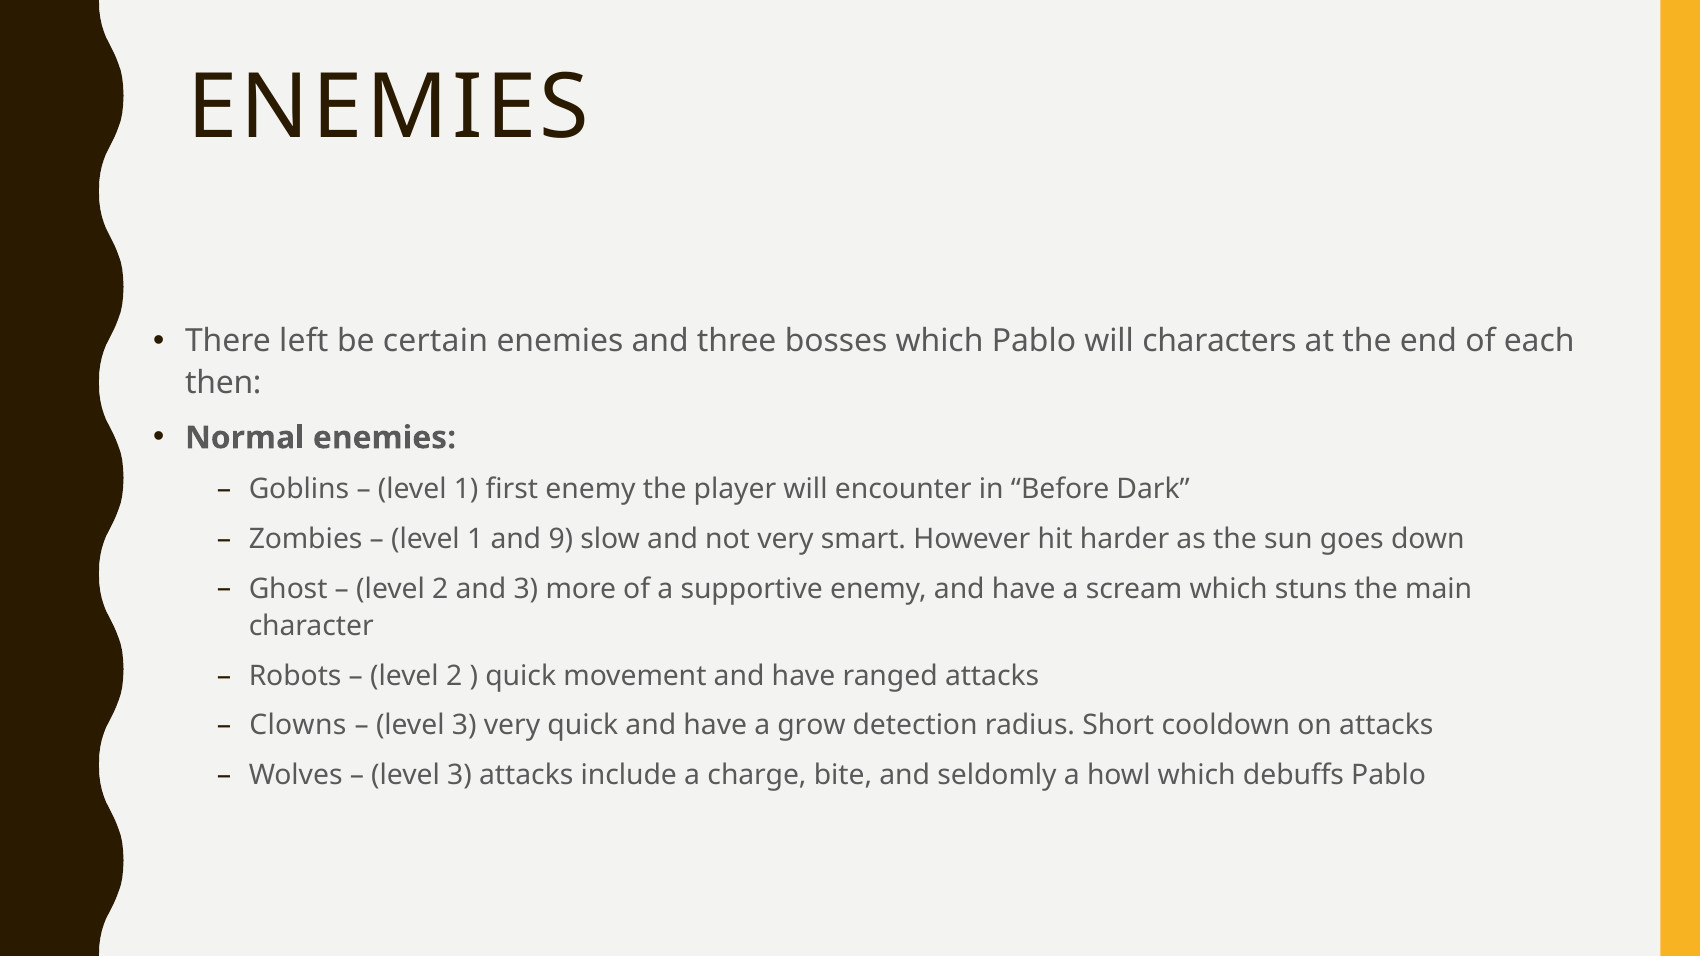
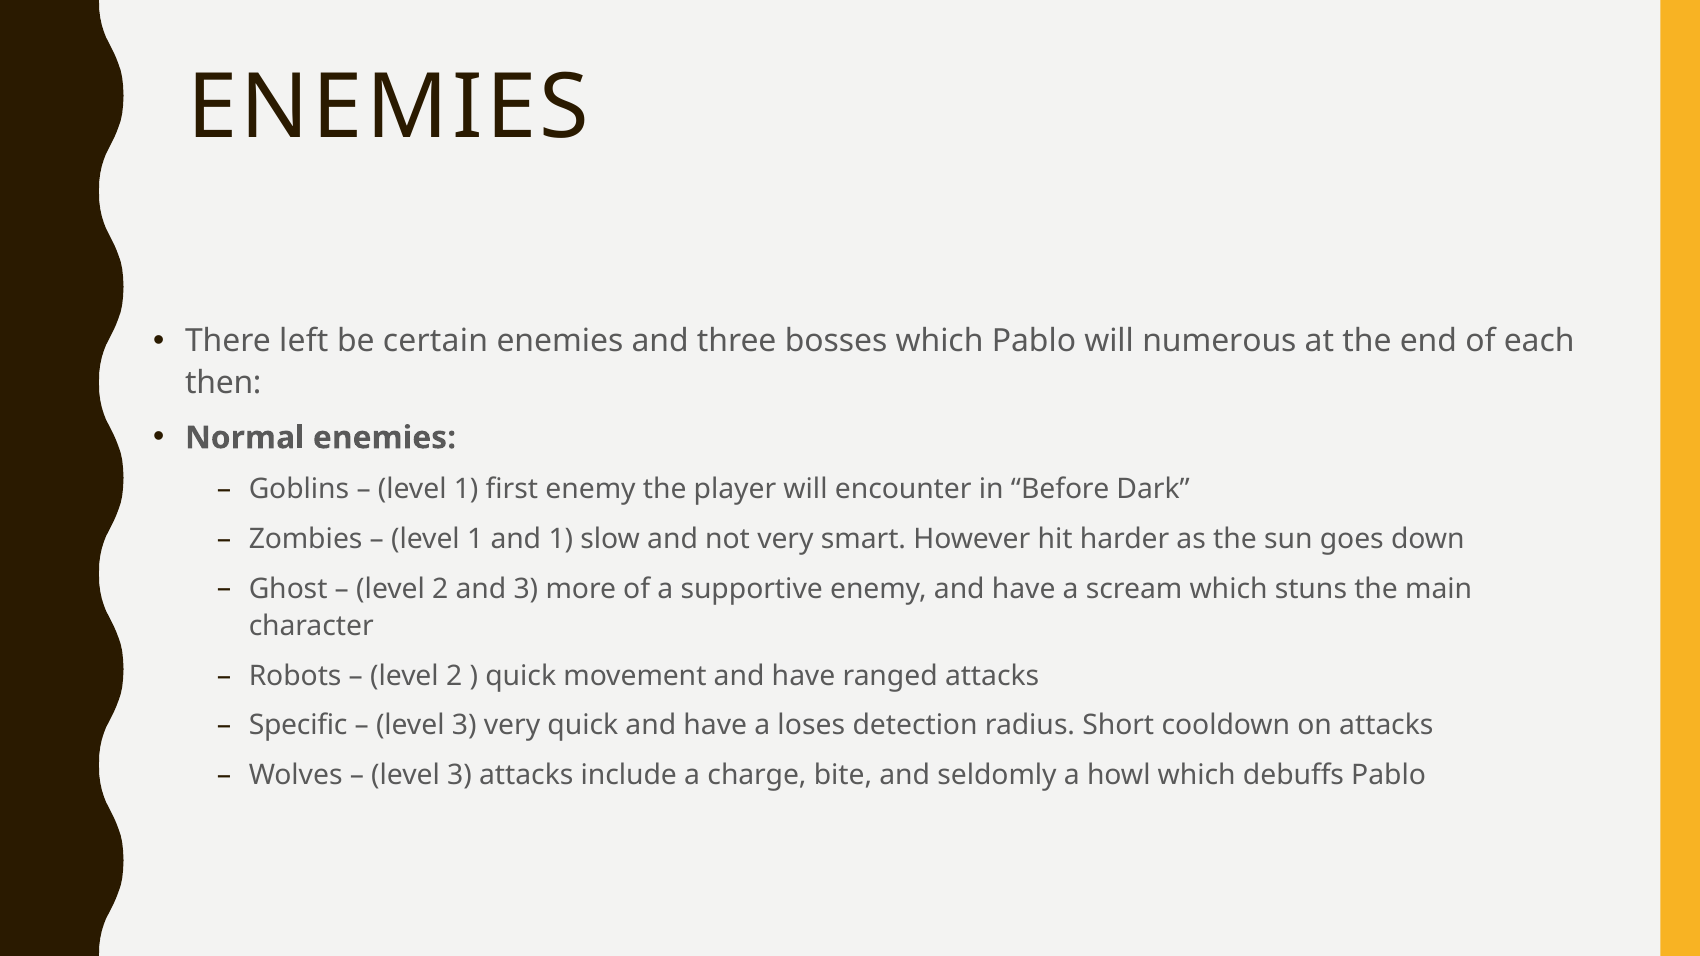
characters: characters -> numerous (1219, 341)
and 9: 9 -> 1 (561, 539)
Clowns: Clowns -> Specific (298, 726)
grow: grow -> loses (811, 726)
